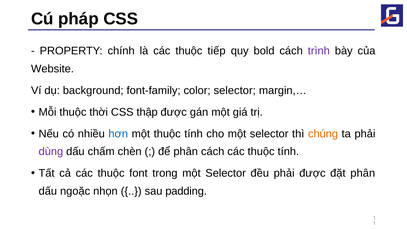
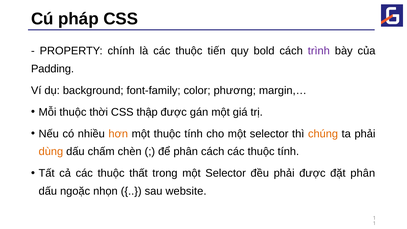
tiếp: tiếp -> tiến (217, 51)
Website: Website -> Padding (53, 69)
color selector: selector -> phương (235, 90)
hơn colour: blue -> orange (118, 134)
dùng colour: purple -> orange (51, 152)
font: font -> thất (138, 173)
padding: padding -> website (186, 191)
